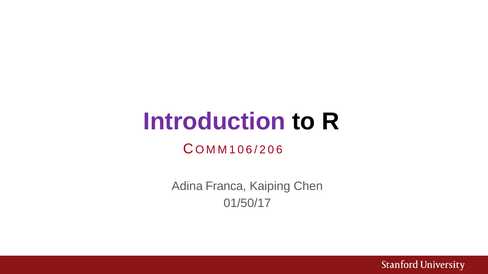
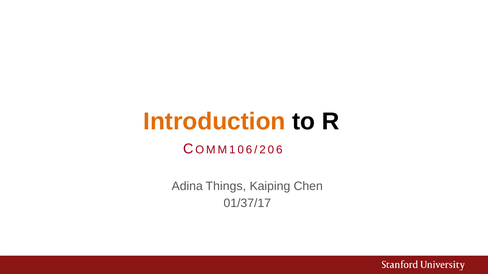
Introduction colour: purple -> orange (214, 122)
Franca: Franca -> Things (226, 186)
01/50/17: 01/50/17 -> 01/37/17 (247, 204)
